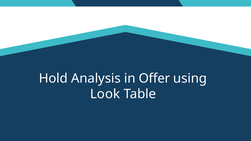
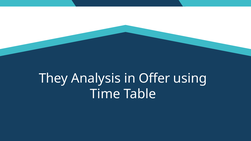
Hold: Hold -> They (53, 78)
Look: Look -> Time (105, 94)
